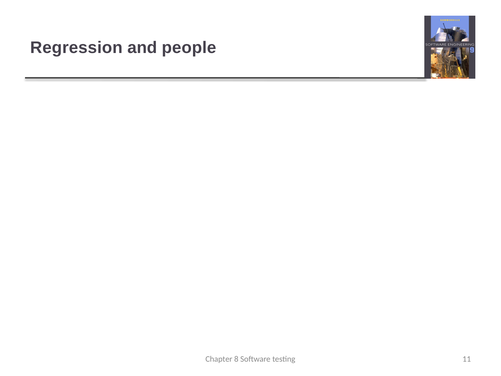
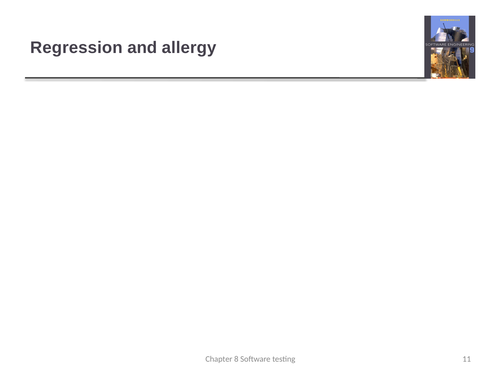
people: people -> allergy (189, 48)
